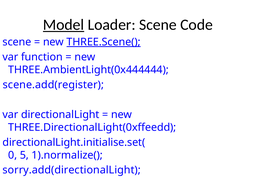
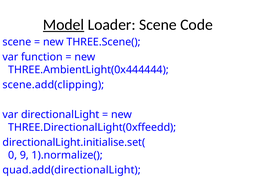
THREE.Scene( underline: present -> none (104, 42)
scene.add(register: scene.add(register -> scene.add(clipping (53, 85)
5: 5 -> 9 (24, 155)
sorry.add(directionalLight: sorry.add(directionalLight -> quad.add(directionalLight (72, 170)
